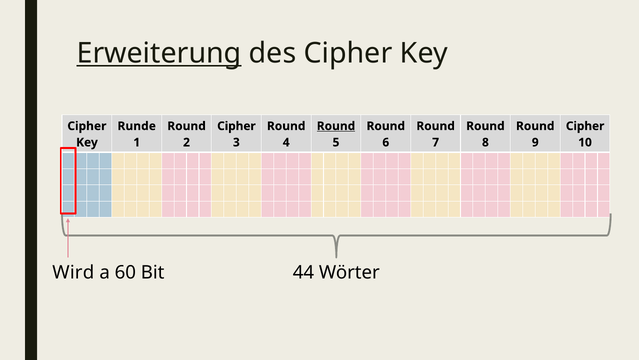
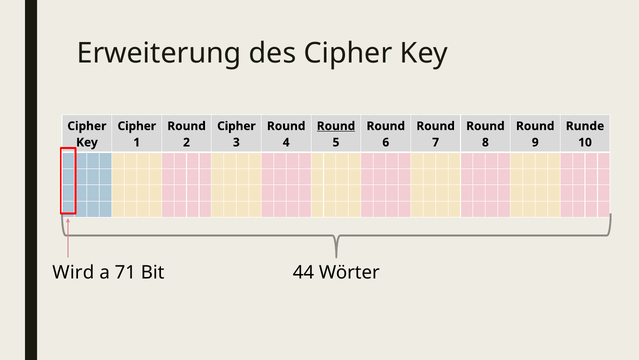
Erweiterung underline: present -> none (159, 53)
Runde: Runde -> Cipher (137, 126)
Cipher: Cipher -> Runde (585, 126)
60: 60 -> 71 (125, 272)
